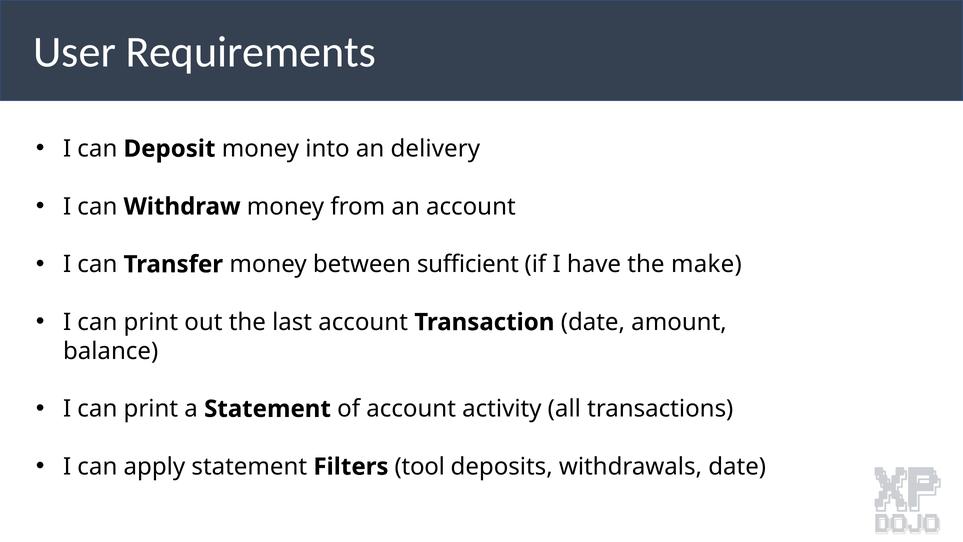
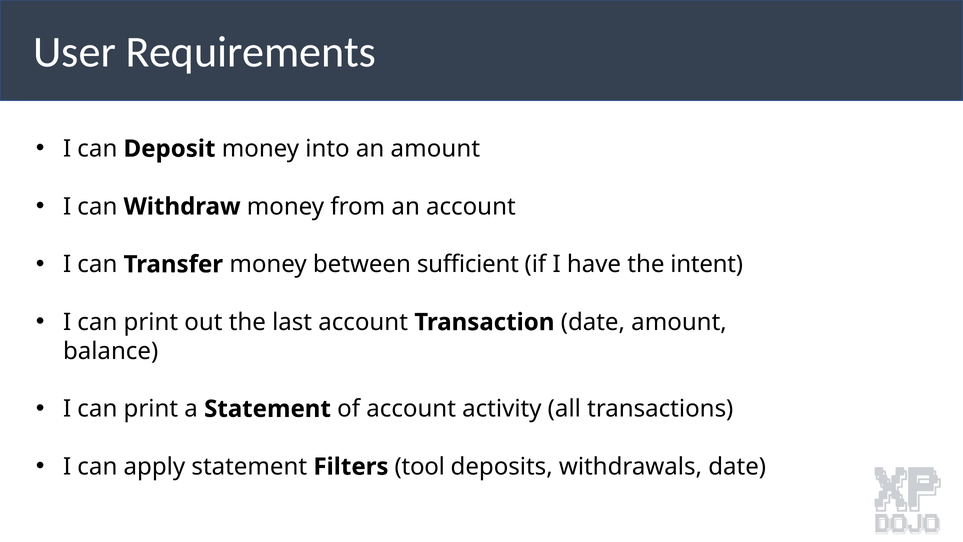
an delivery: delivery -> amount (435, 149)
make: make -> intent (707, 264)
